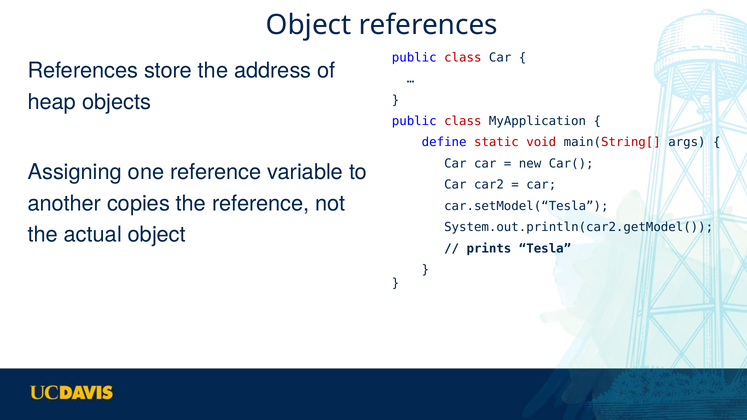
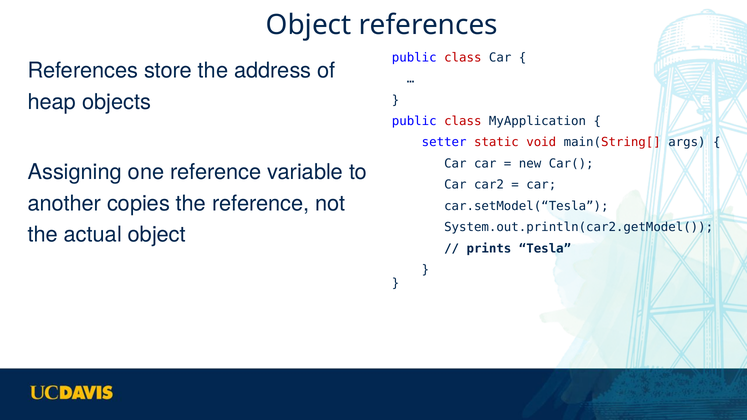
define: define -> setter (444, 142)
